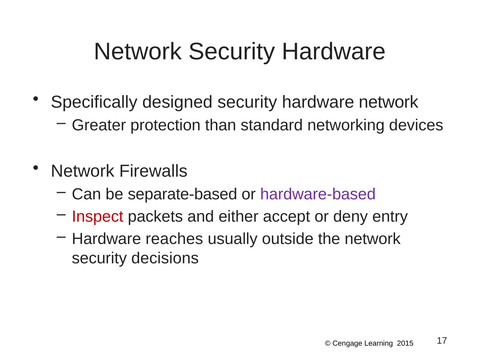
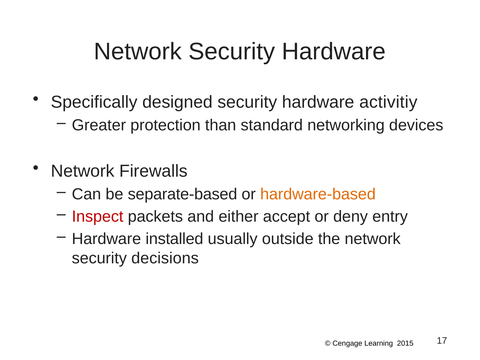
hardware network: network -> activitiy (388, 102)
hardware-based colour: purple -> orange (318, 194)
reaches: reaches -> installed (174, 239)
